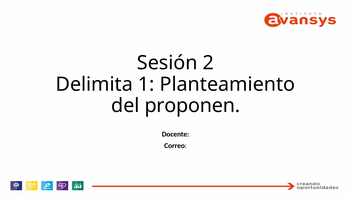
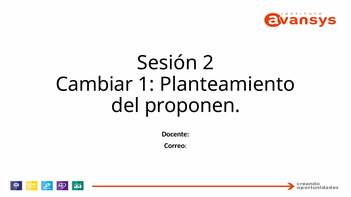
Delimita: Delimita -> Cambiar (94, 84)
